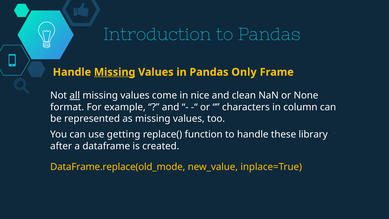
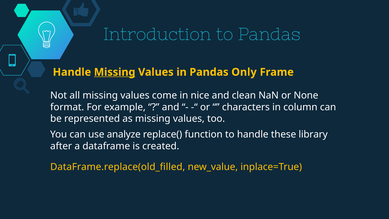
all underline: present -> none (75, 95)
getting: getting -> analyze (124, 134)
DataFrame.replace(old_mode: DataFrame.replace(old_mode -> DataFrame.replace(old_filled (118, 167)
